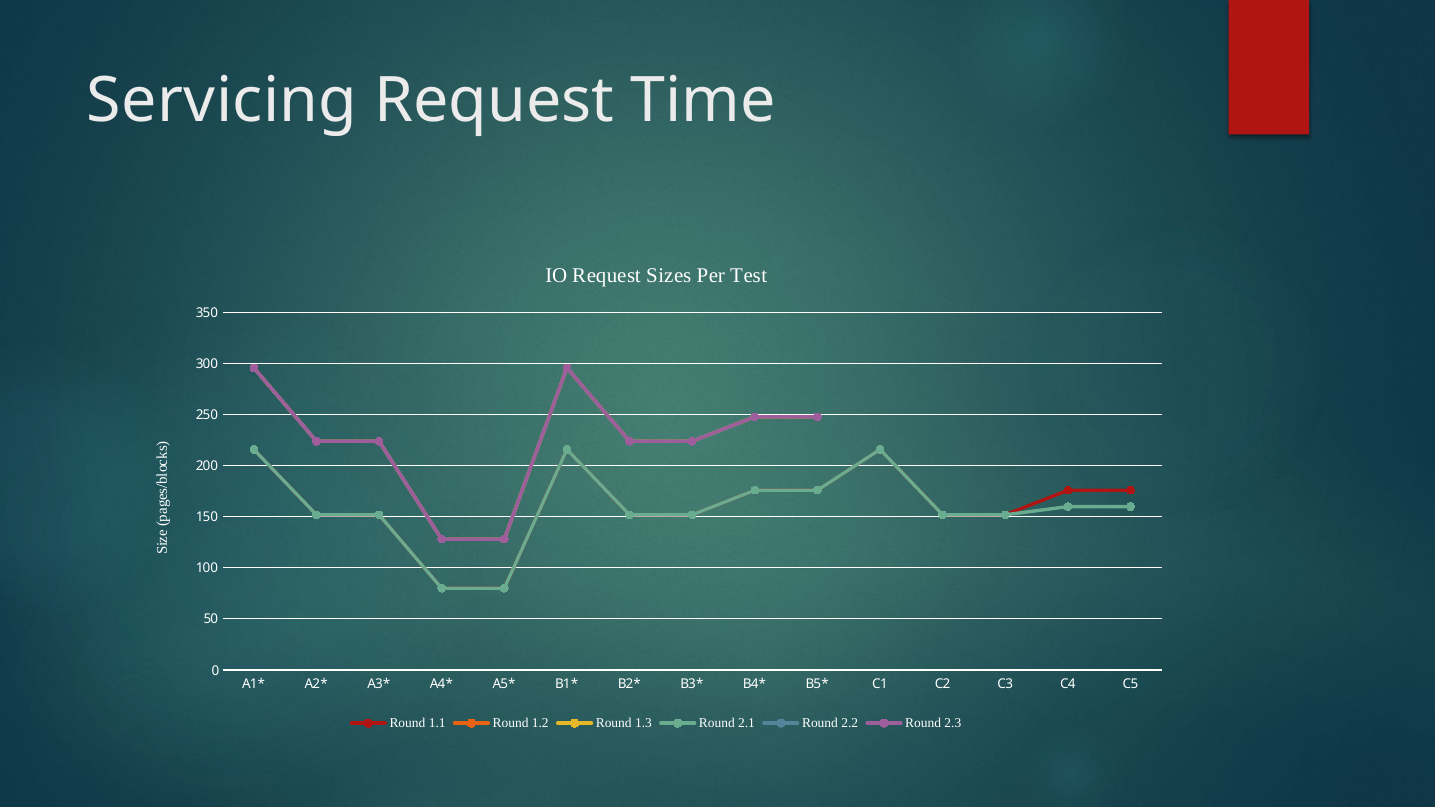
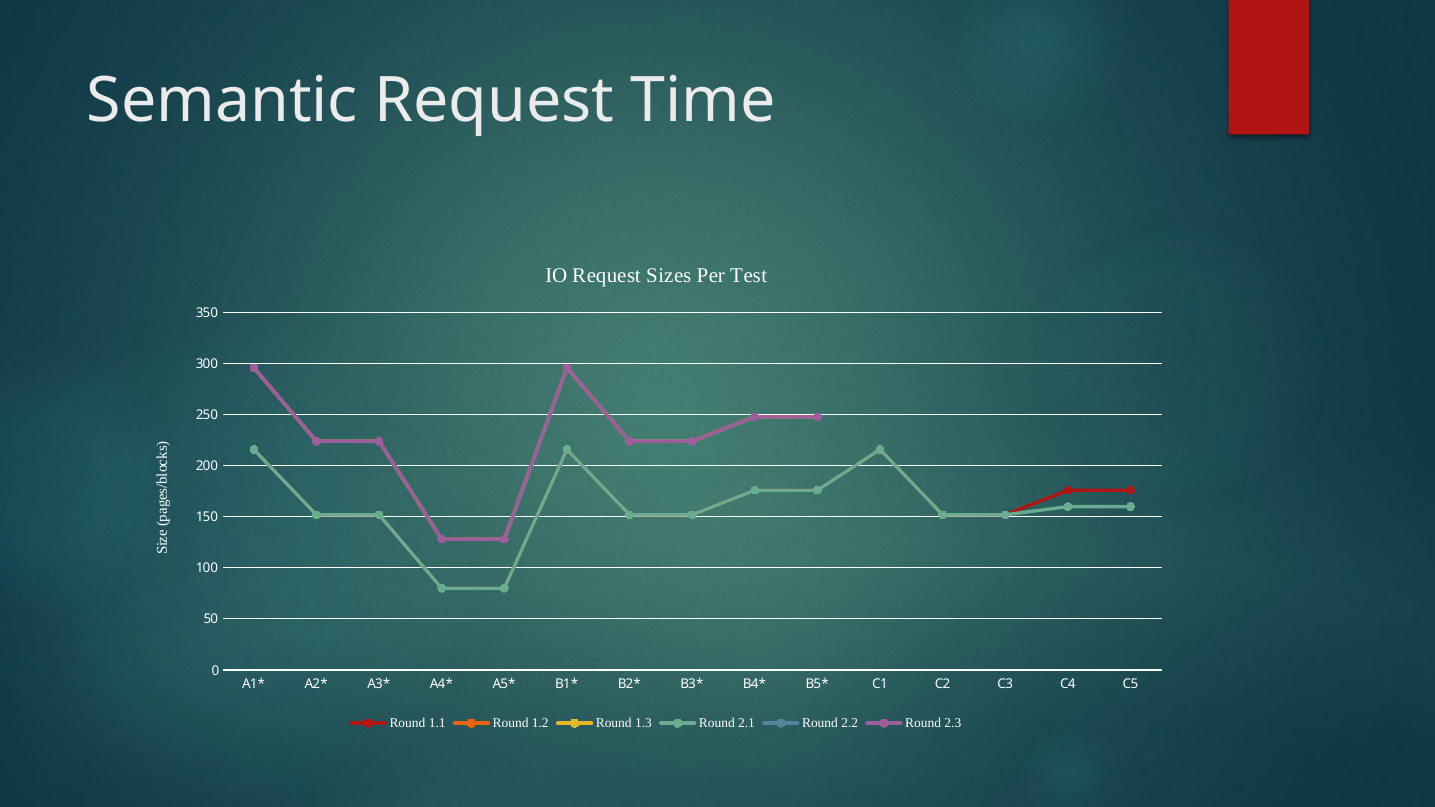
Servicing: Servicing -> Semantic (222, 101)
